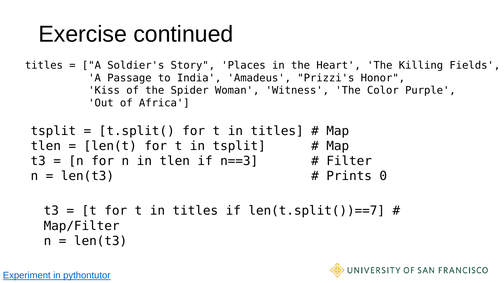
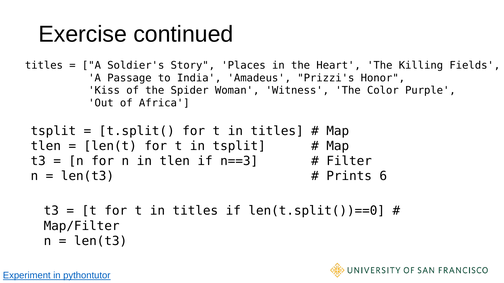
0: 0 -> 6 (383, 176)
len(t.split())==7: len(t.split())==7 -> len(t.split())==0 (317, 211)
